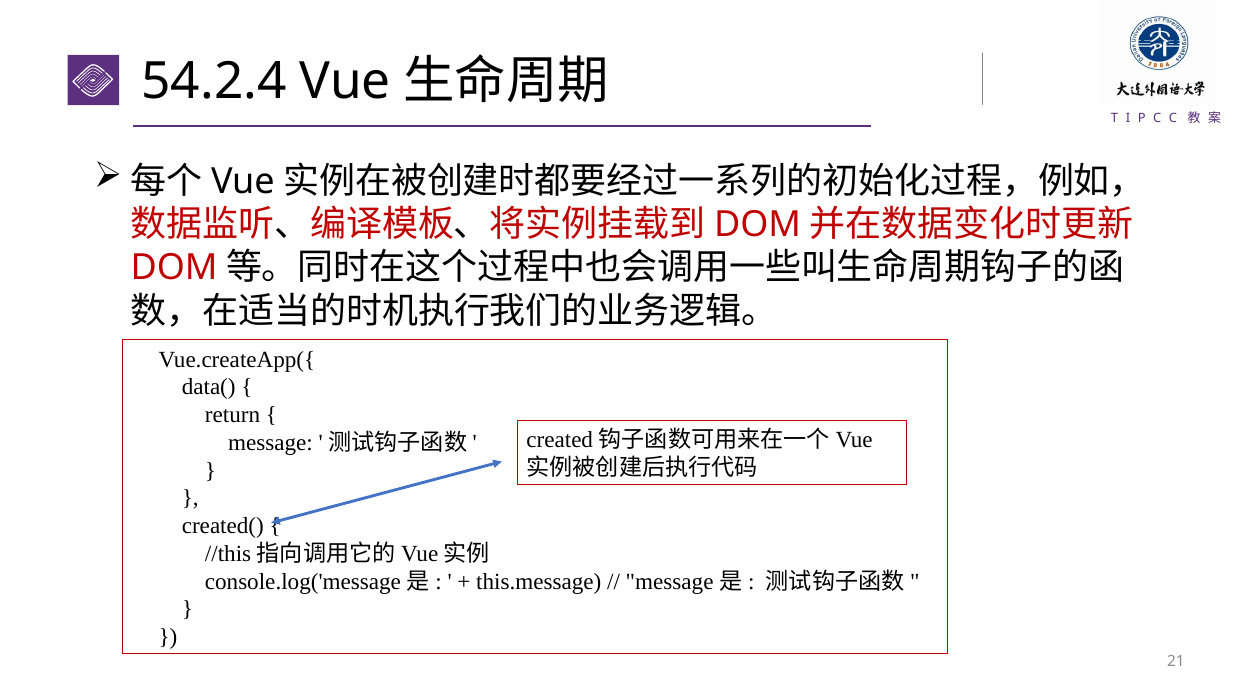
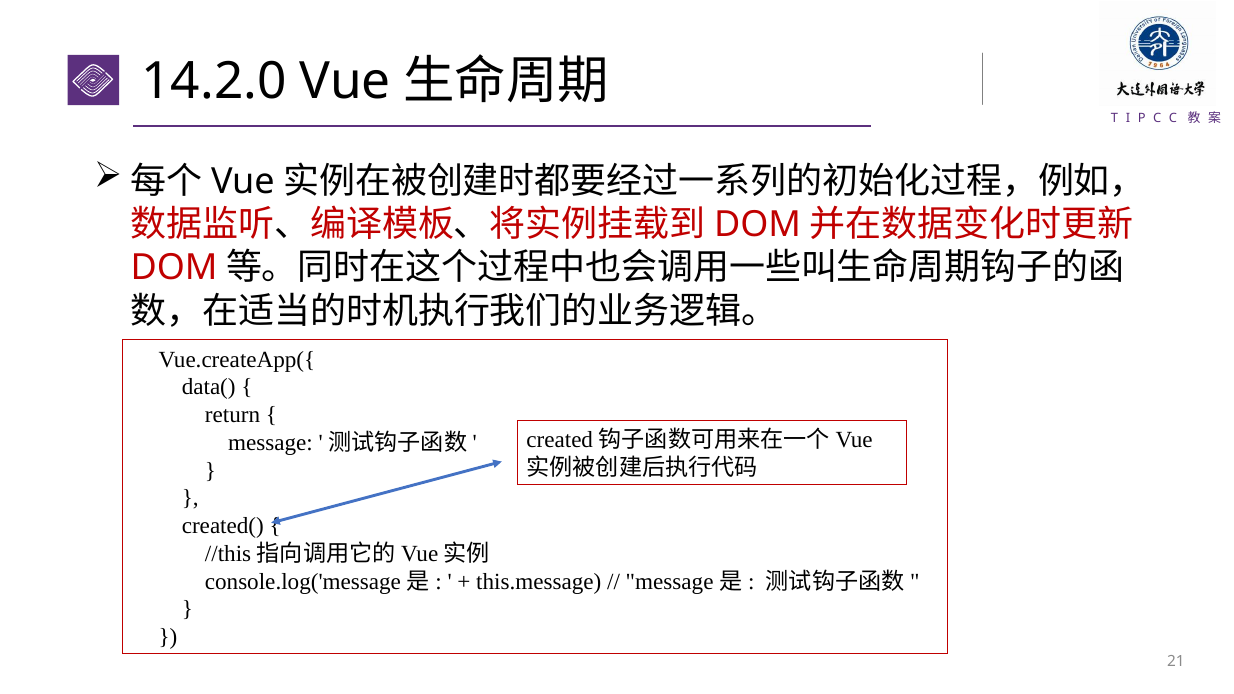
54.2.4: 54.2.4 -> 14.2.0 (214, 81)
